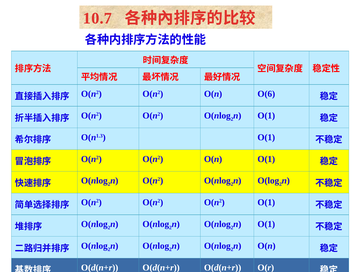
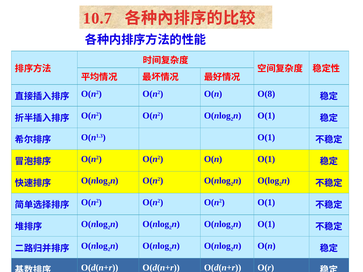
O(6: O(6 -> O(8 (266, 94)
